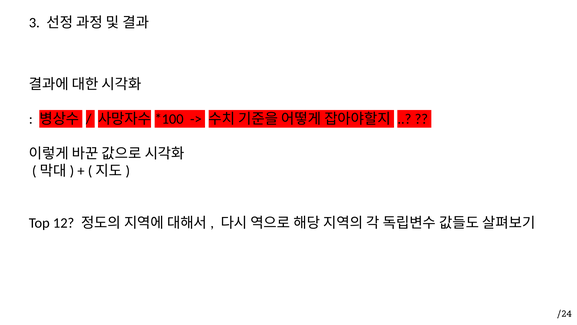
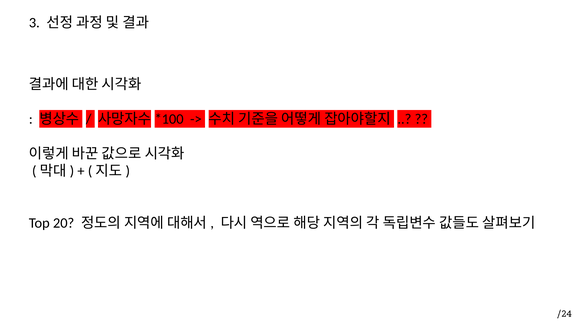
12: 12 -> 20 (64, 223)
